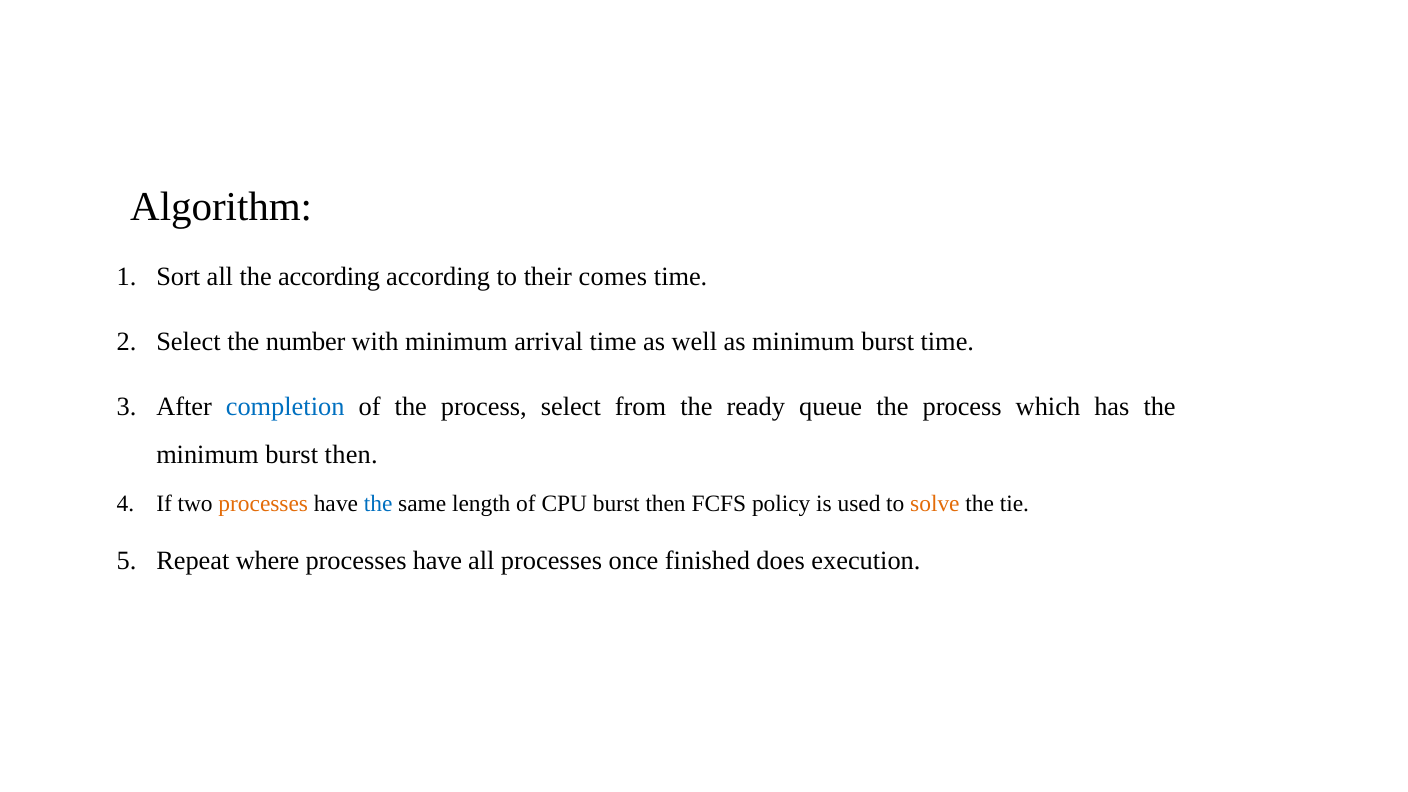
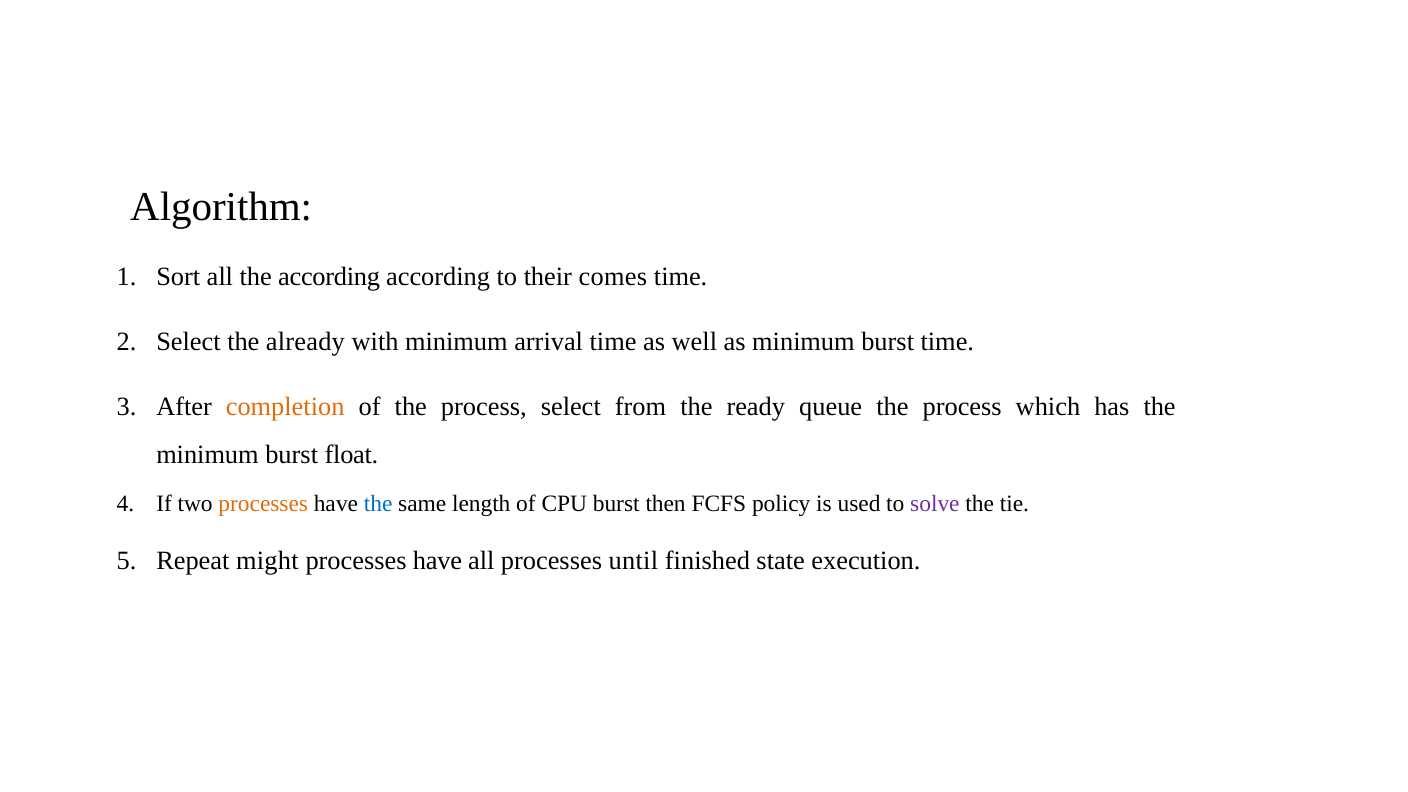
number: number -> already (305, 342)
completion colour: blue -> orange (285, 407)
minimum burst then: then -> float (352, 454)
solve colour: orange -> purple (935, 504)
where: where -> might (267, 561)
once: once -> until (633, 561)
does: does -> state (781, 561)
